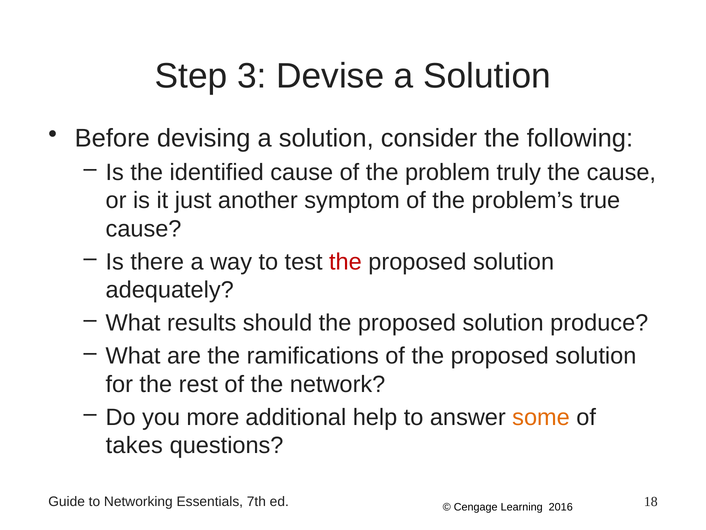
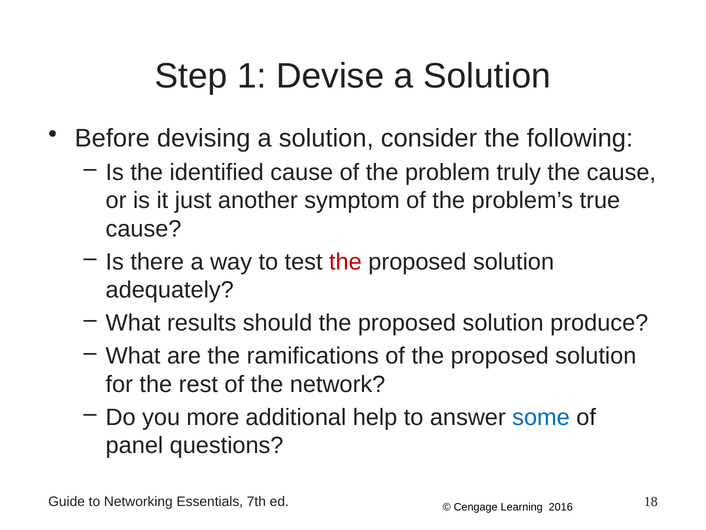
3: 3 -> 1 (252, 76)
some colour: orange -> blue (541, 417)
takes: takes -> panel (134, 445)
